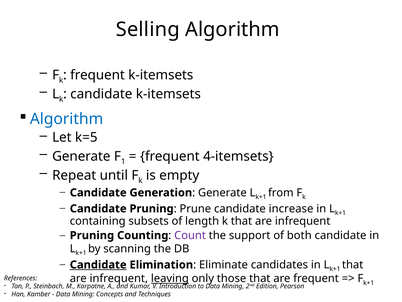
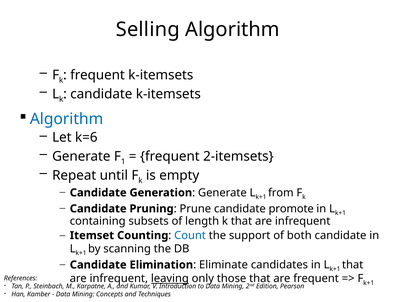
k=5: k=5 -> k=6 (86, 137)
4-itemsets: 4-itemsets -> 2-itemsets (238, 156)
increase: increase -> promote (291, 208)
Pruning: Pruning -> Itemset (92, 235)
Count colour: purple -> blue (190, 235)
Candidate underline: present -> none (98, 264)
